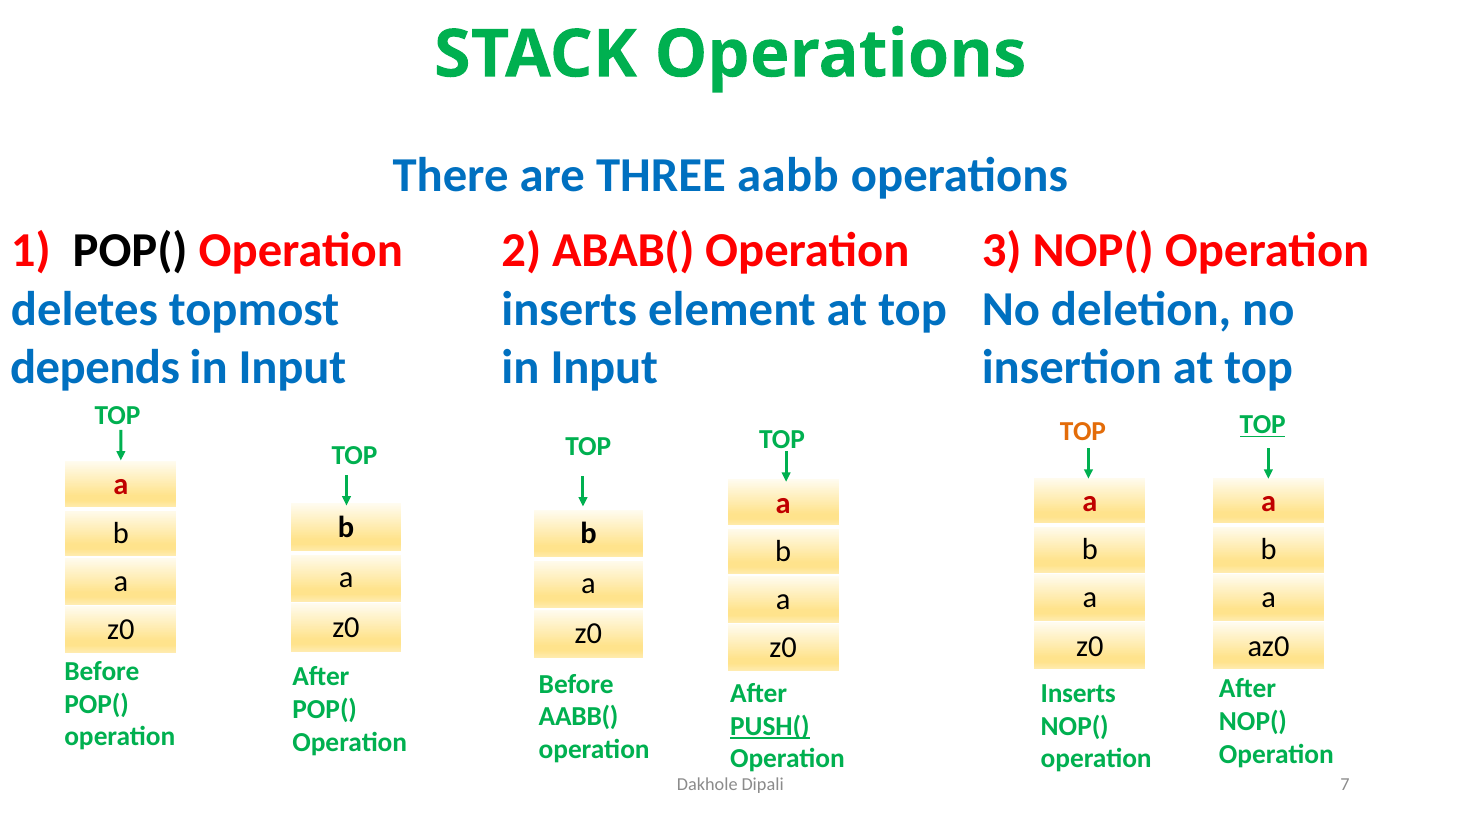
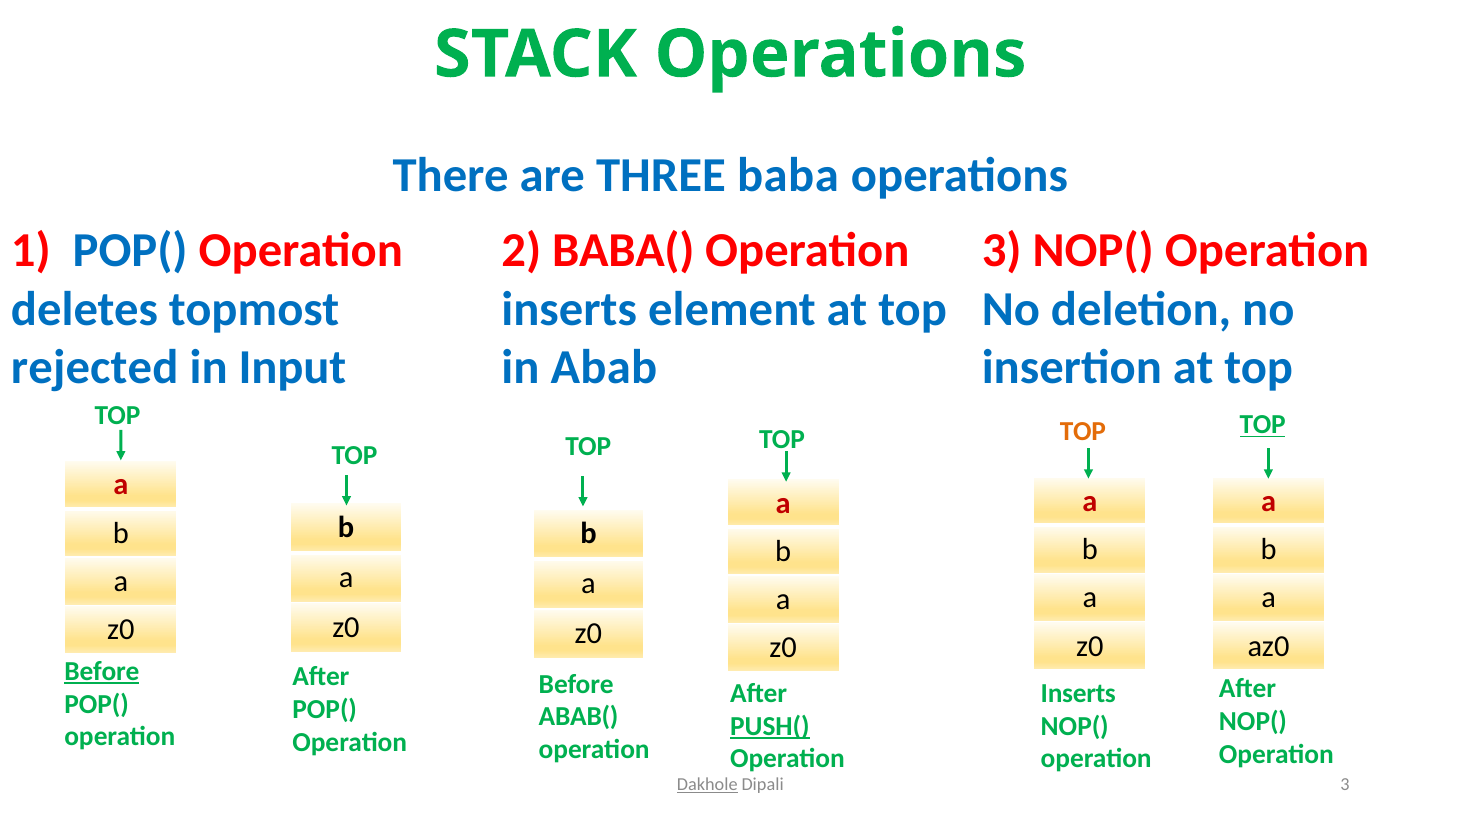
aabb: aabb -> baba (788, 175)
POP( colour: black -> blue (130, 251)
ABAB(: ABAB( -> BABA( (623, 251)
depends: depends -> rejected (95, 367)
Input: Input -> Abab (604, 367)
Before underline: none -> present (102, 671)
AABB(: AABB( -> ABAB( (579, 717)
Dakhole underline: none -> present (707, 785)
Dipali 7: 7 -> 3 (1345, 785)
